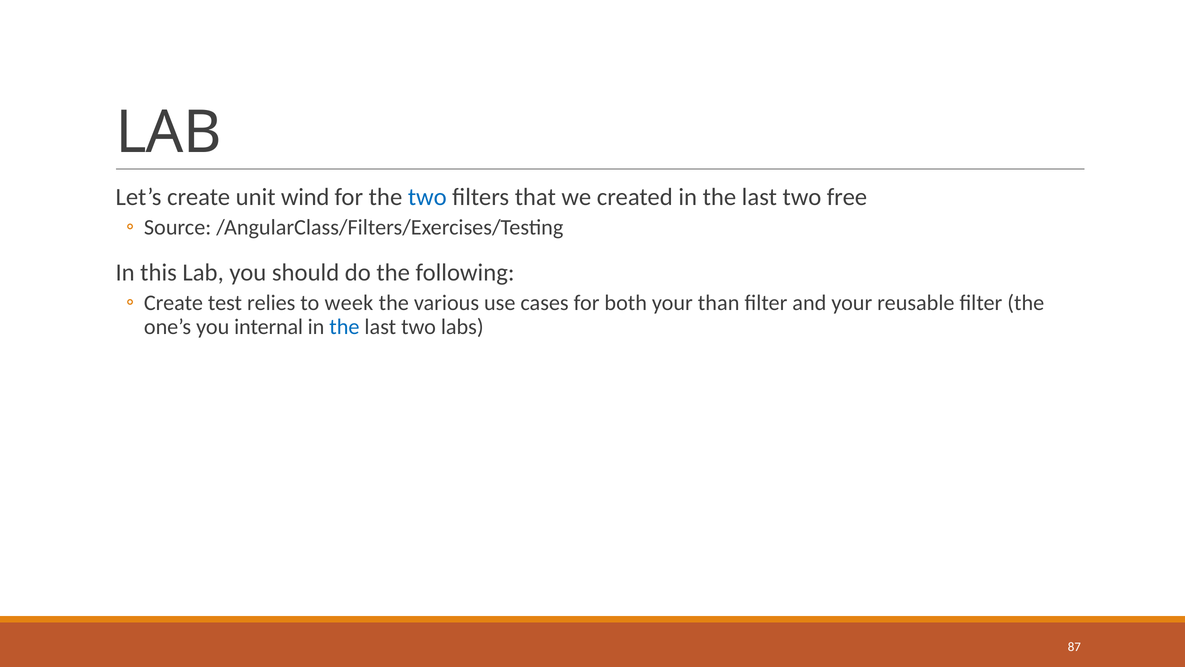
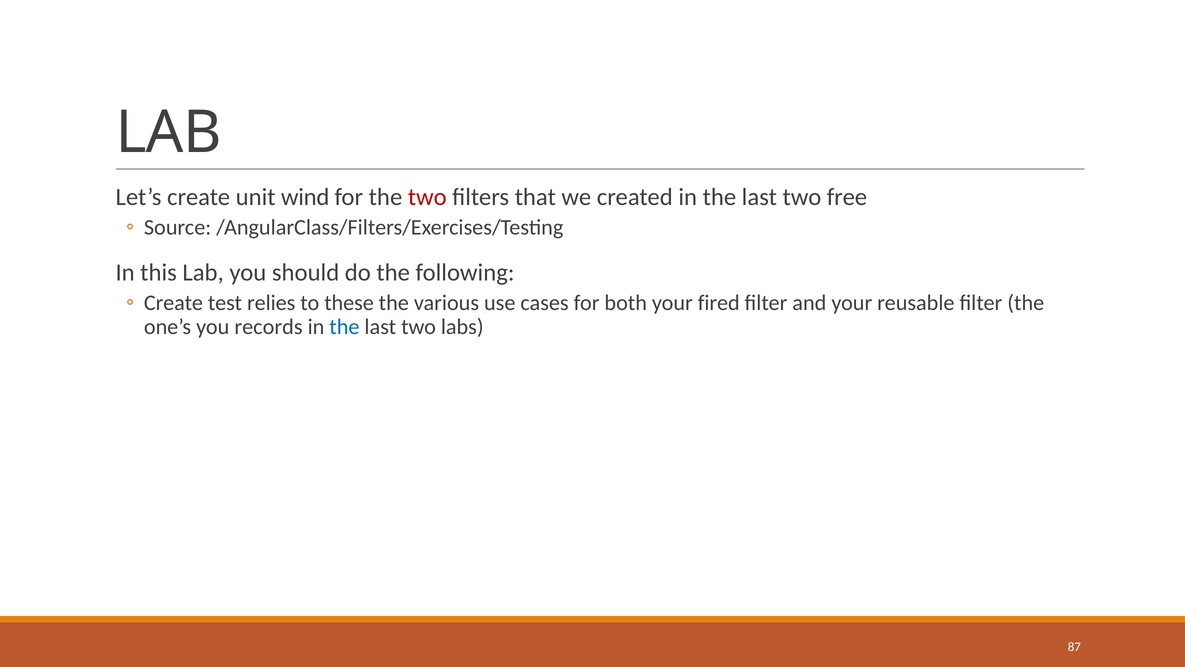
two colour: blue -> red (427, 197)
week: week -> these (349, 303)
than: than -> fired (719, 303)
internal: internal -> records (268, 327)
